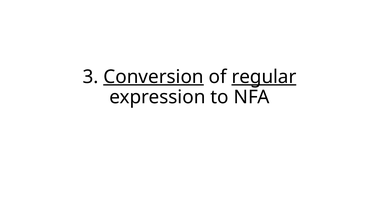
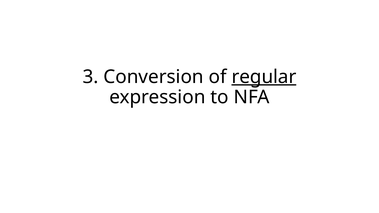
Conversion underline: present -> none (154, 77)
